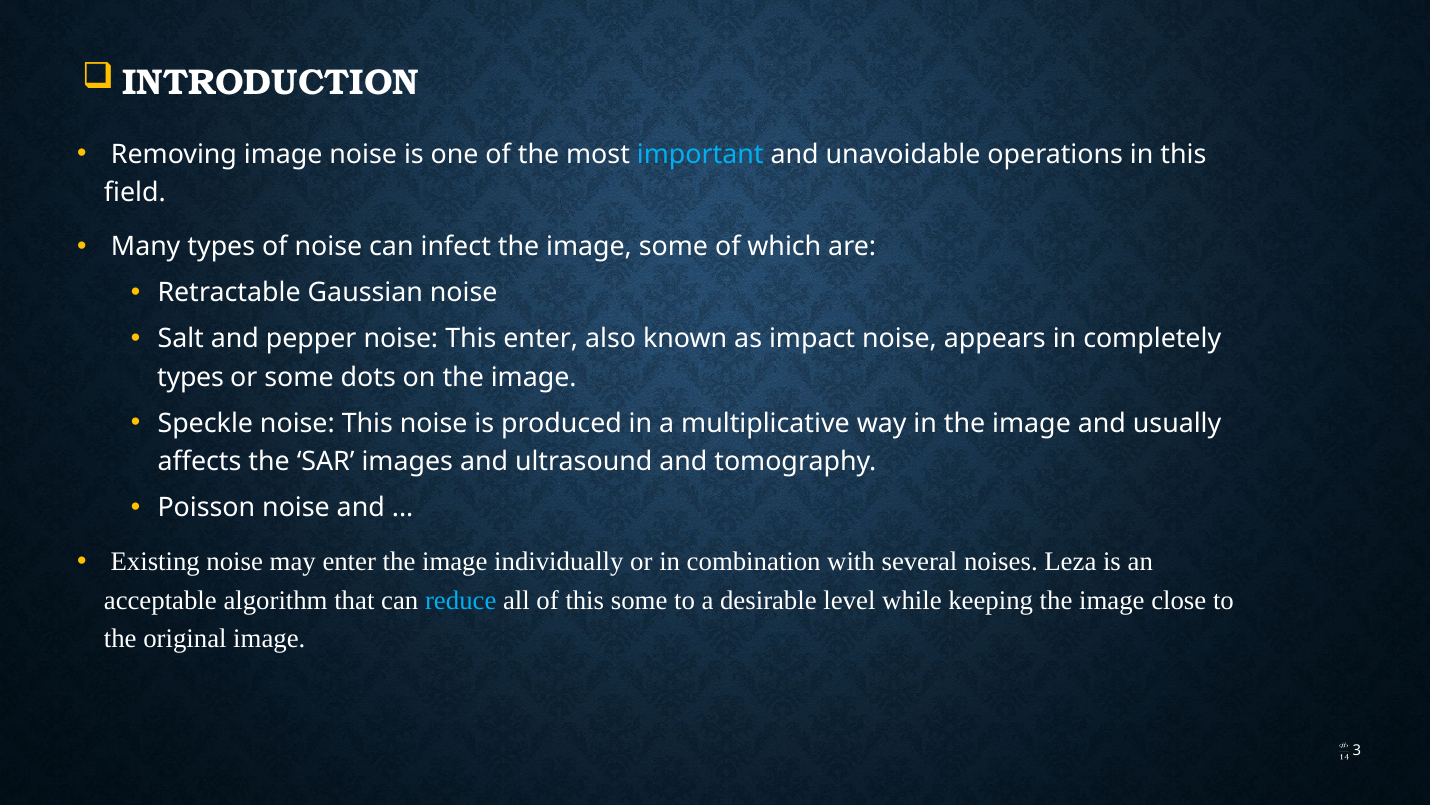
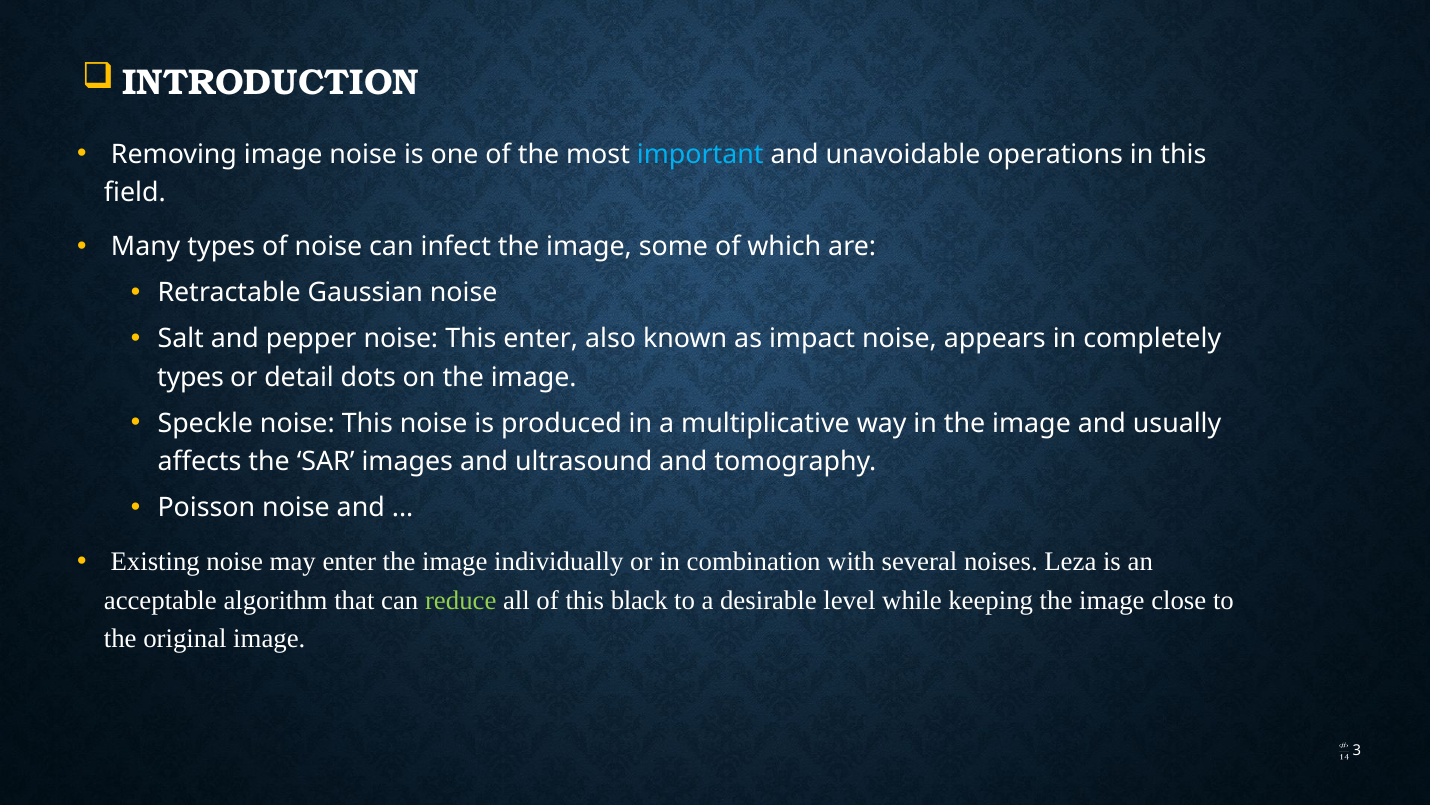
or some: some -> detail (299, 377)
reduce colour: light blue -> light green (461, 600)
this some: some -> black (639, 600)
